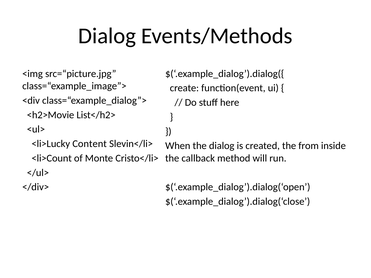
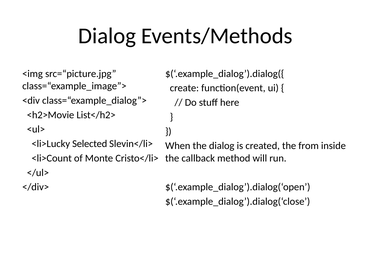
Content: Content -> Selected (90, 144)
